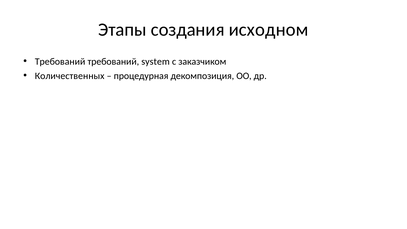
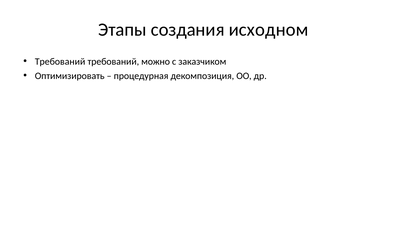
system: system -> можно (156, 61)
Количественных: Количественных -> Оптимизировать (70, 76)
